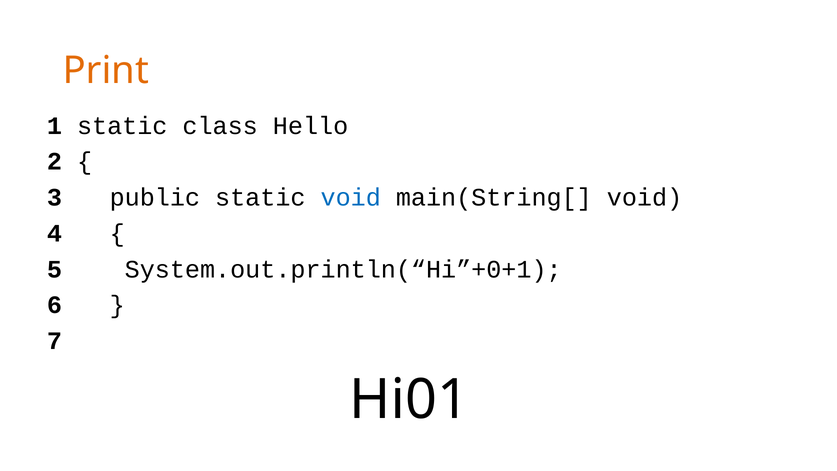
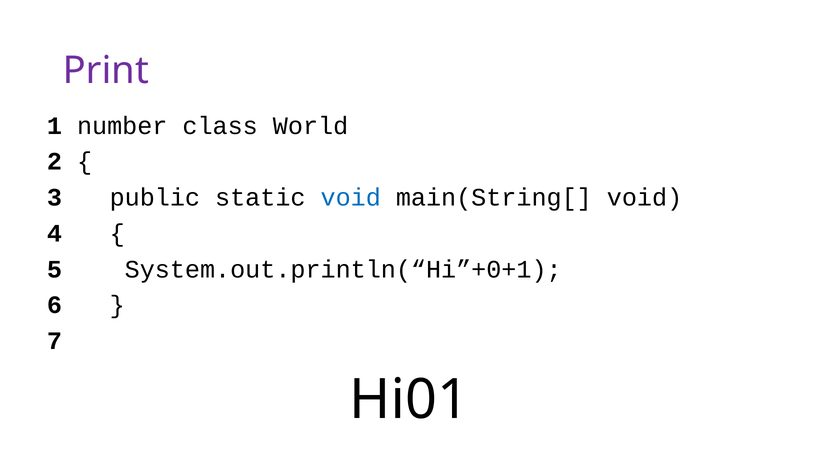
Print colour: orange -> purple (106, 70)
1 static: static -> number (122, 126)
Hello: Hello -> World (311, 126)
